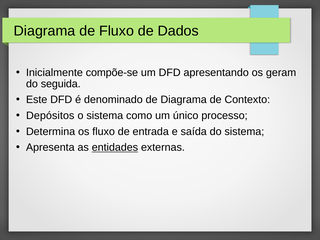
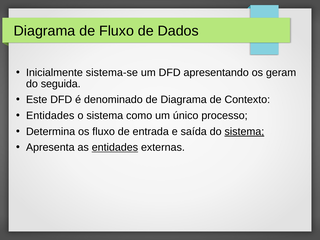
compõe-se: compõe-se -> sistema-se (112, 73)
Depósitos: Depósitos -> Entidades (50, 116)
sistema underline: none -> present (244, 131)
